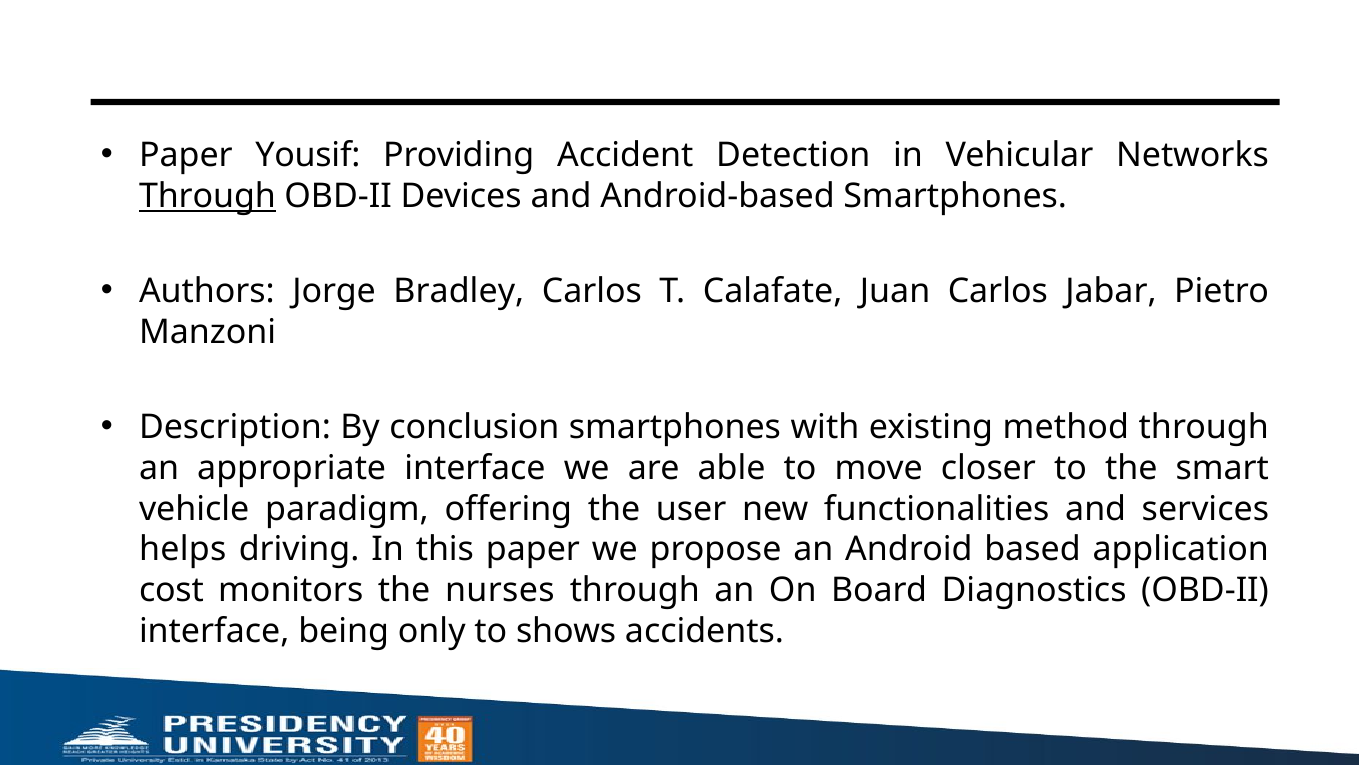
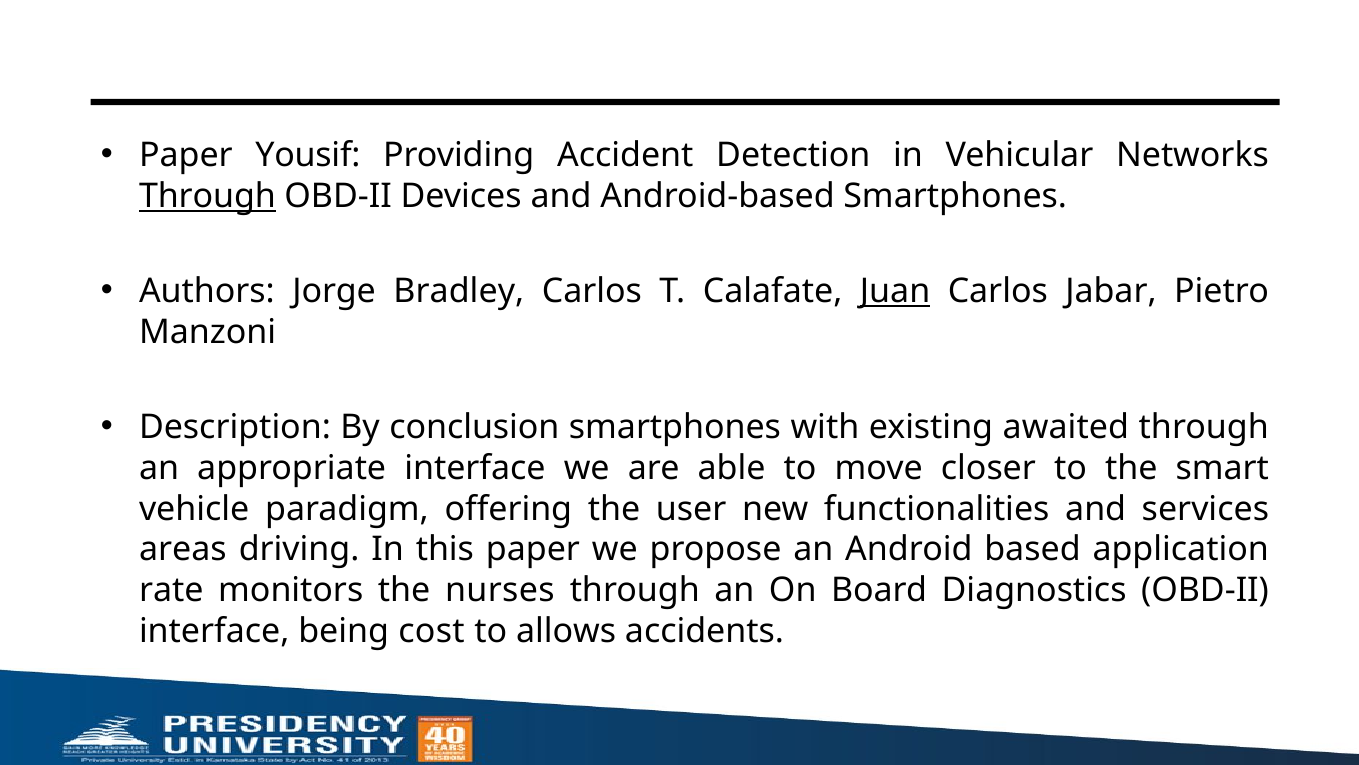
Juan underline: none -> present (895, 291)
method: method -> awaited (1066, 427)
helps: helps -> areas (183, 549)
cost: cost -> rate (171, 590)
only: only -> cost (432, 631)
shows: shows -> allows (566, 631)
